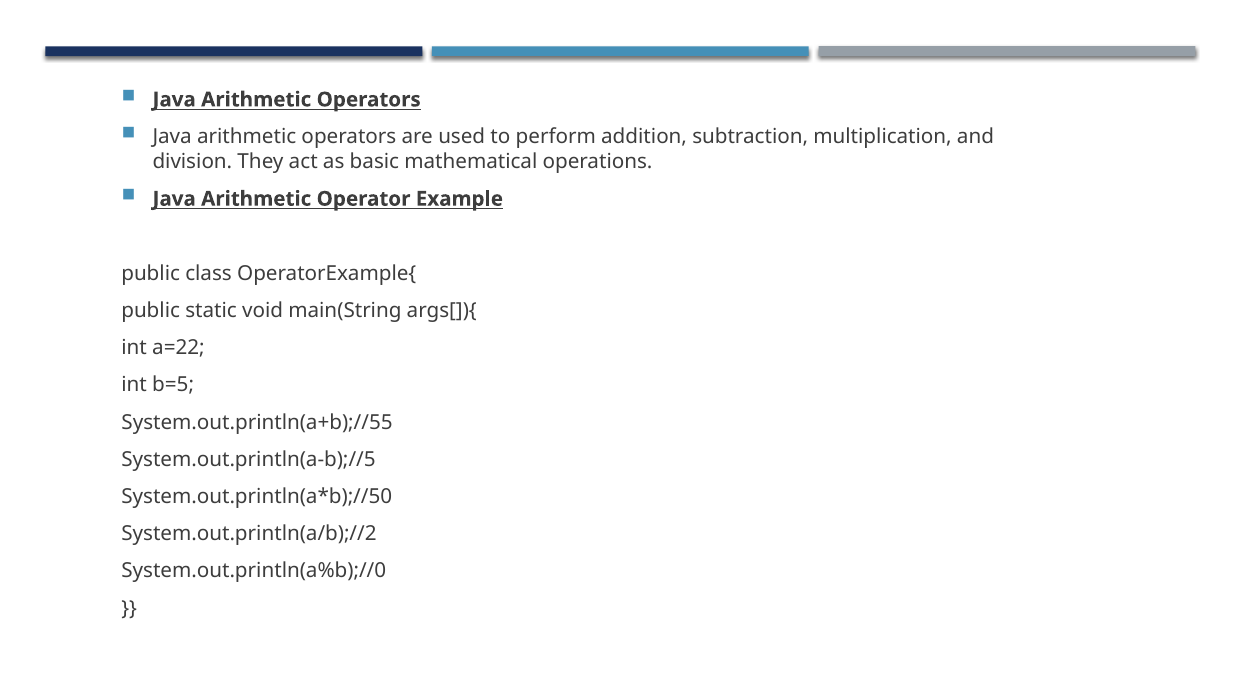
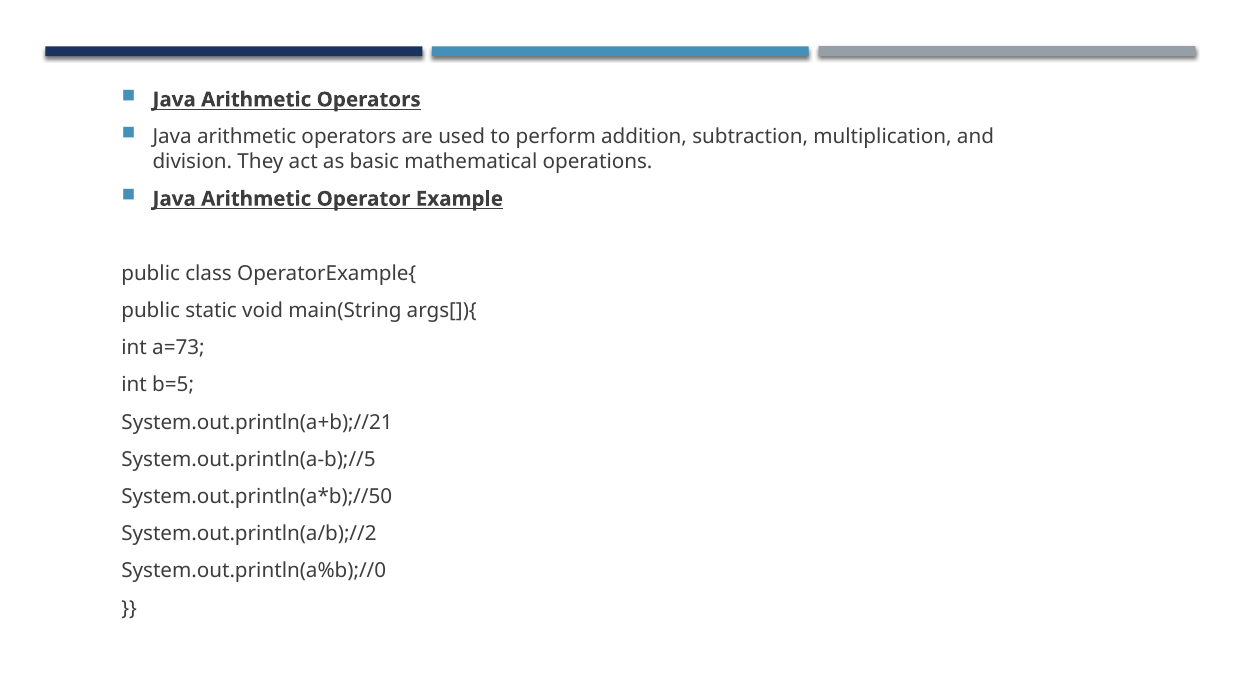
a=22: a=22 -> a=73 (178, 348)
System.out.println(a+b);//55: System.out.println(a+b);//55 -> System.out.println(a+b);//21 (257, 422)
